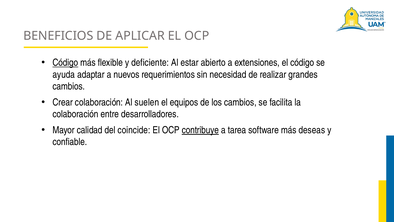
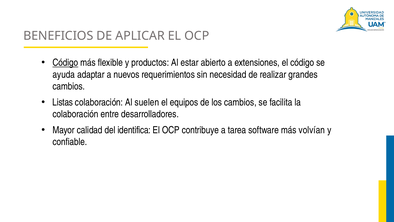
deficiente: deficiente -> productos (150, 63)
Crear: Crear -> Listas (63, 102)
coincide: coincide -> identifica (134, 130)
contribuye underline: present -> none (200, 130)
deseas: deseas -> volvían (312, 130)
